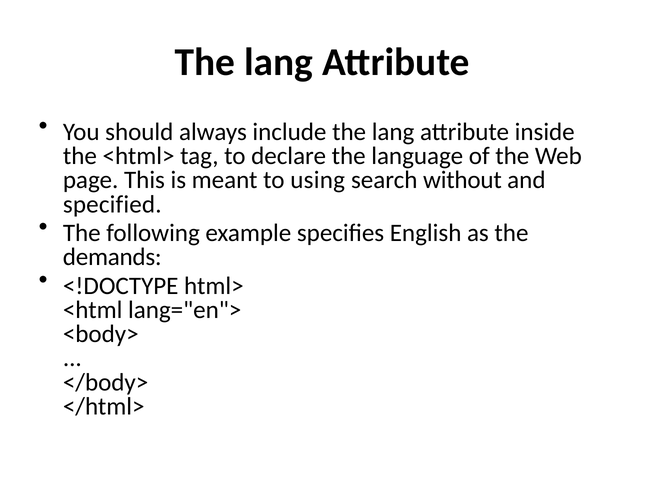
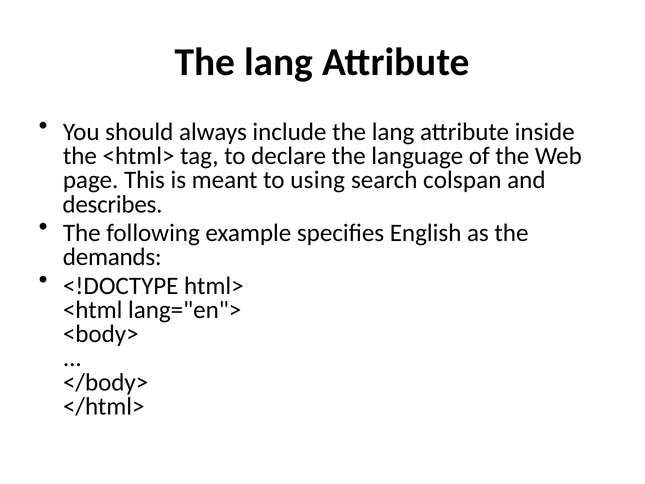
without: without -> colspan (462, 180)
specified: specified -> describes (112, 204)
